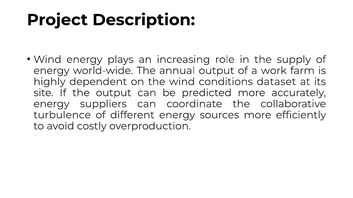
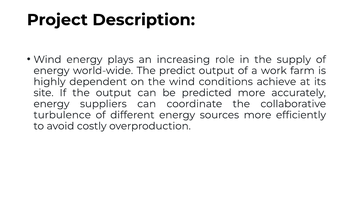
annual: annual -> predict (177, 71)
dataset: dataset -> achieve (276, 82)
